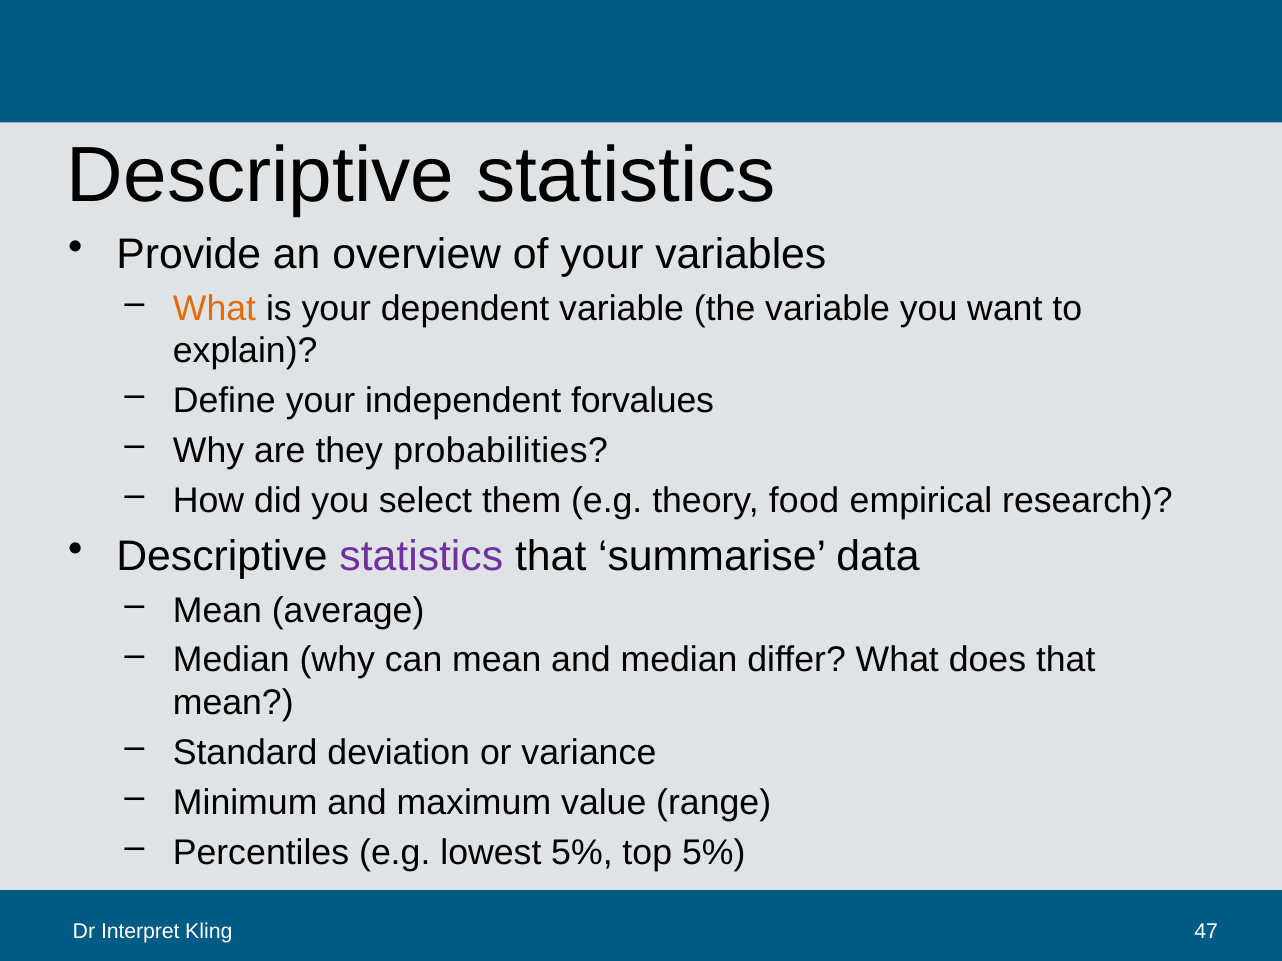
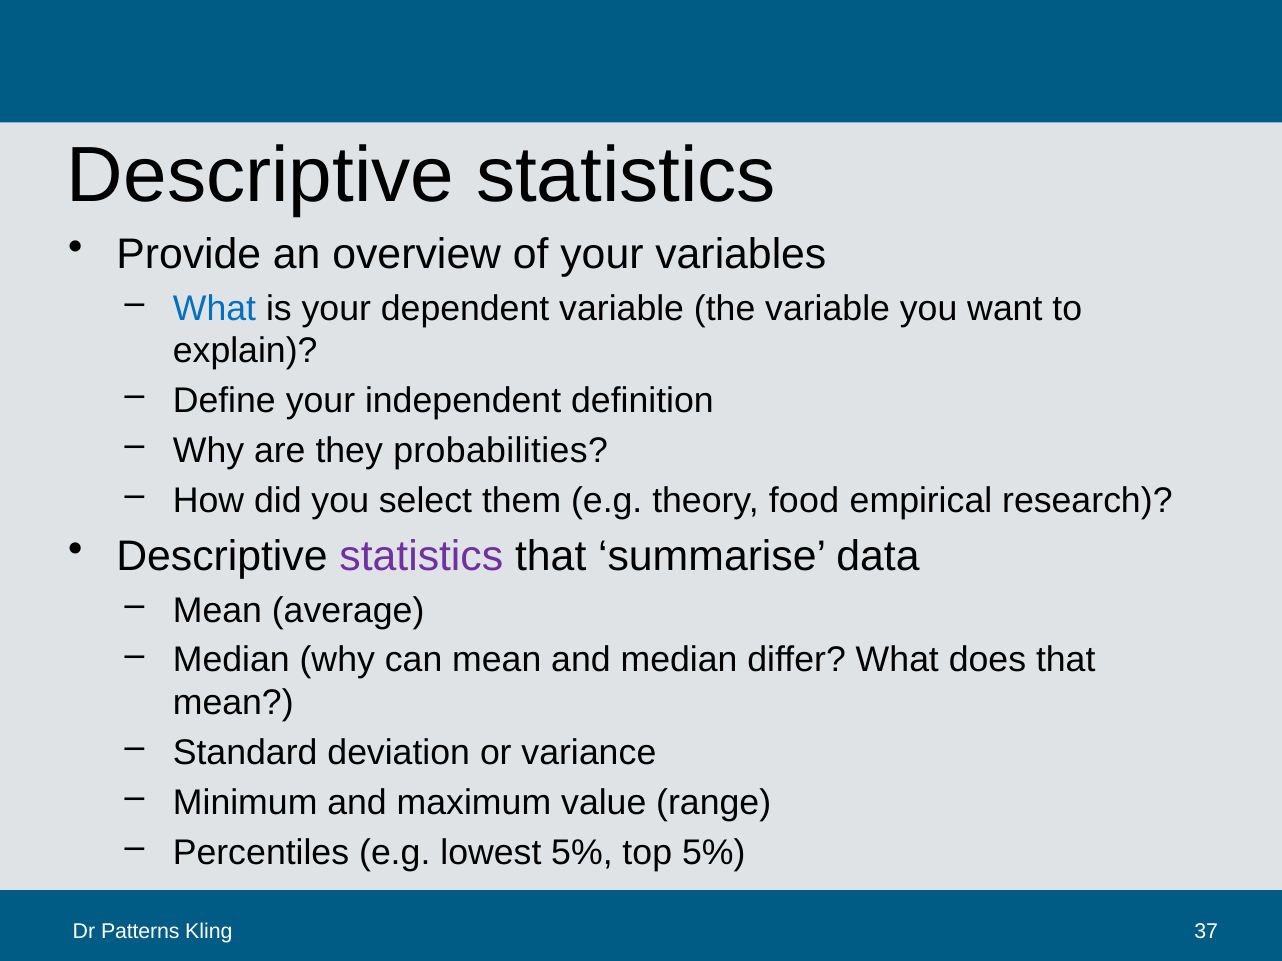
What colour: orange -> blue (214, 309)
forvalues: forvalues -> definition (642, 401)
Interpret: Interpret -> Patterns (140, 932)
47: 47 -> 37 (1206, 932)
